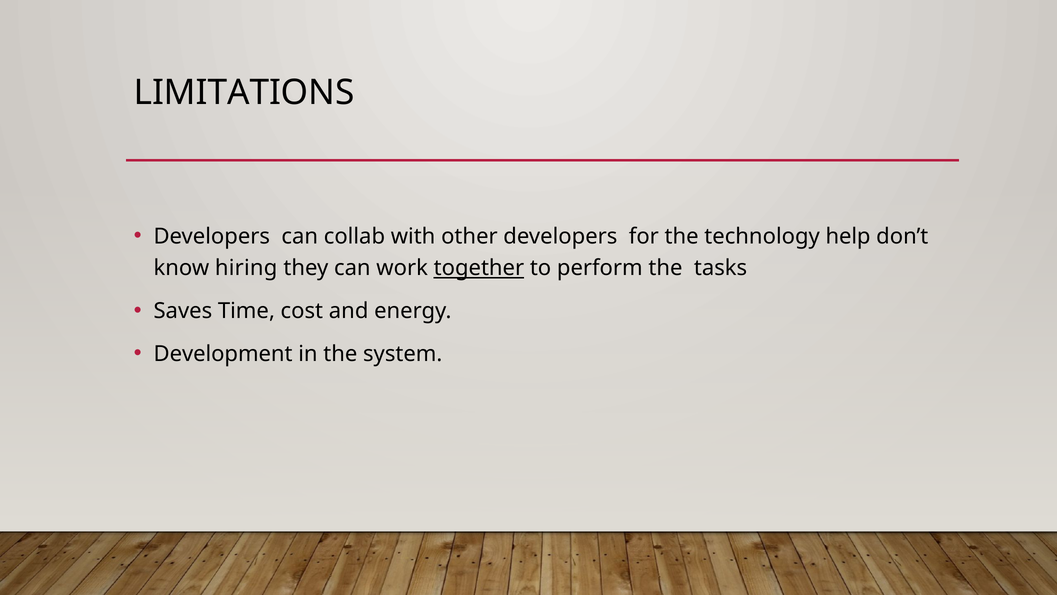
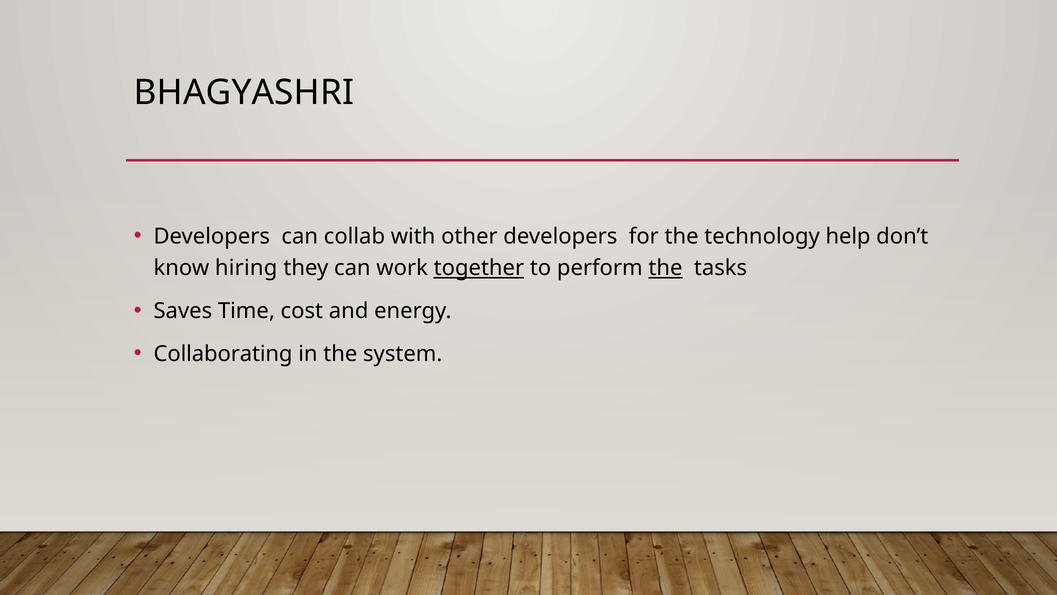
LIMITATIONS: LIMITATIONS -> BHAGYASHRI (244, 93)
the underline: none -> present (665, 268)
Development: Development -> Collaborating (223, 354)
